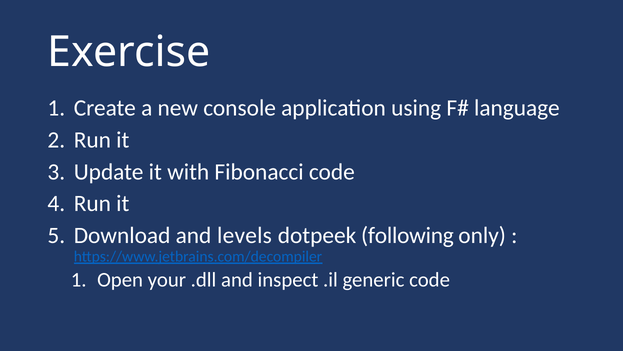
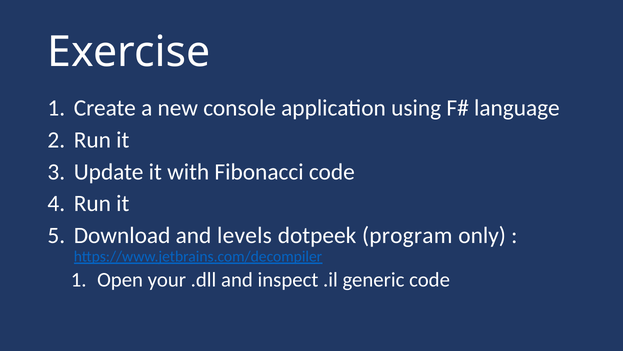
following: following -> program (407, 235)
